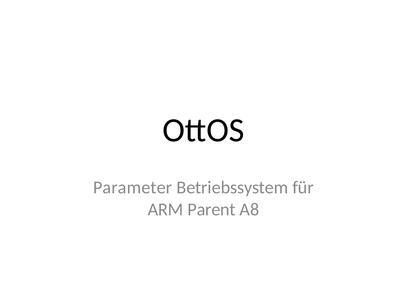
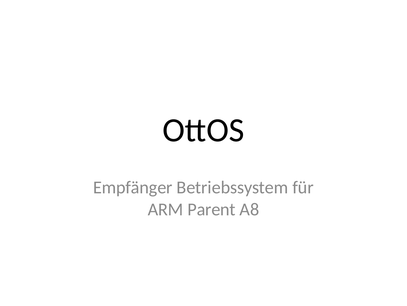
Parameter: Parameter -> Empfänger (133, 187)
